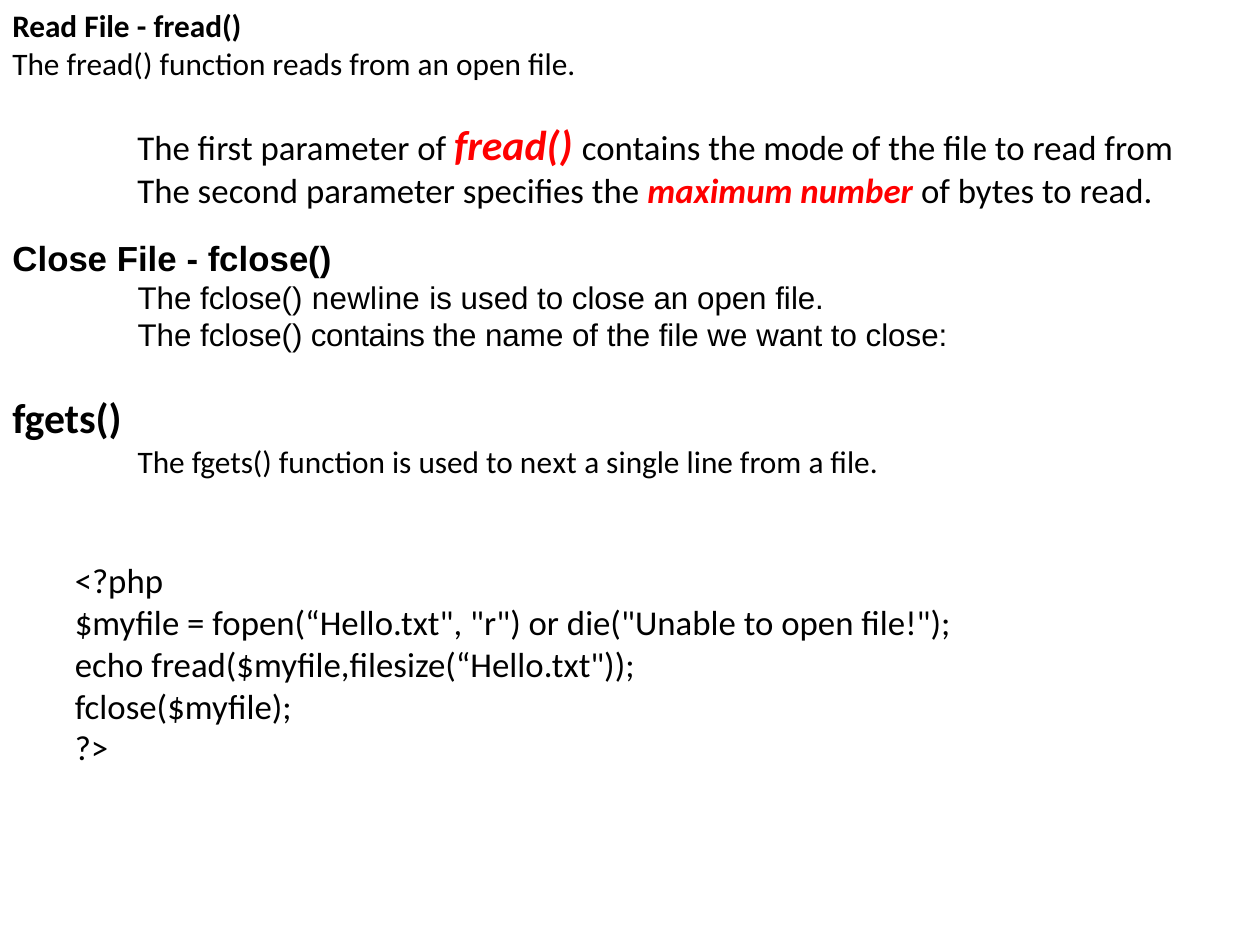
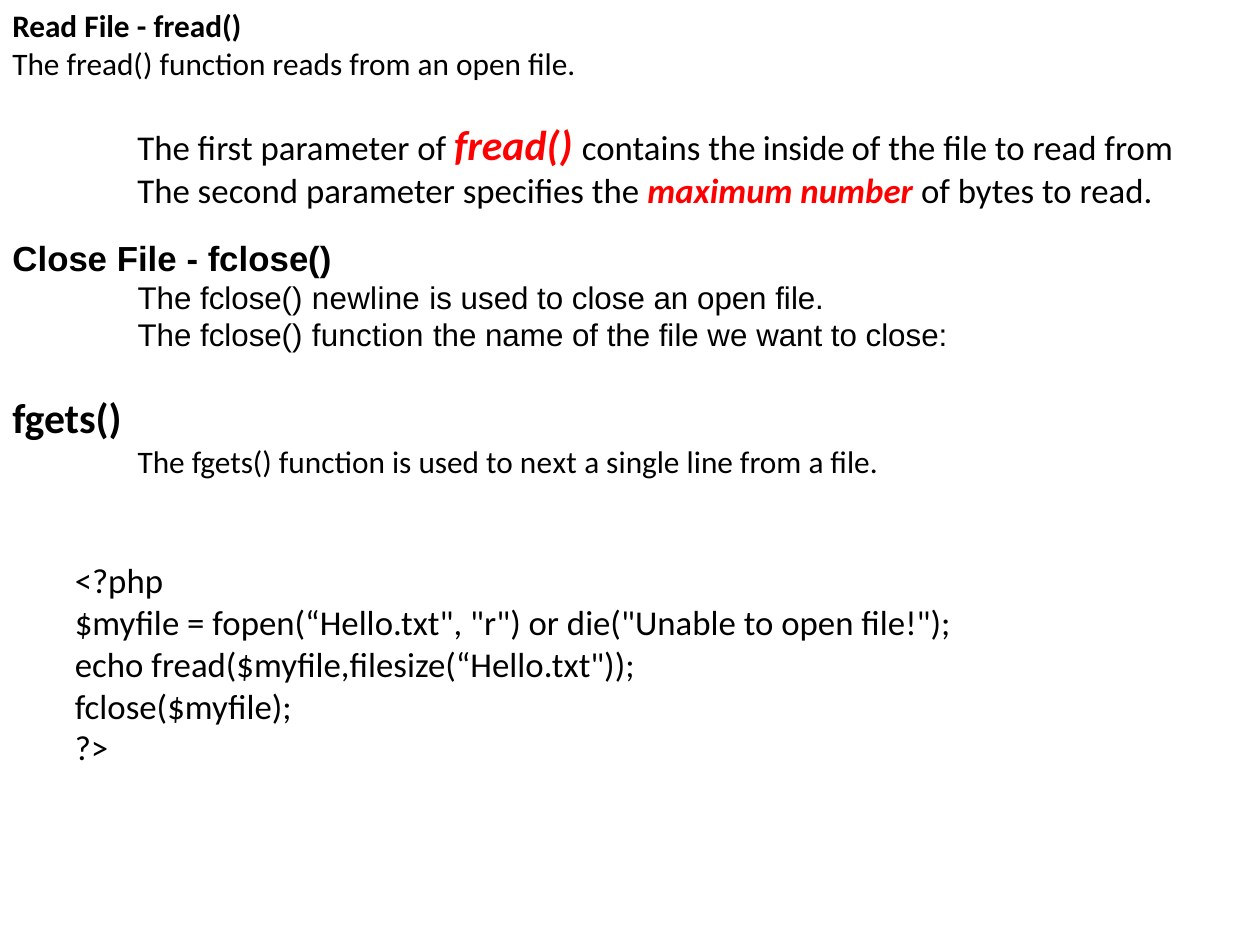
mode: mode -> inside (804, 149)
fclose( contains: contains -> function (368, 337)
